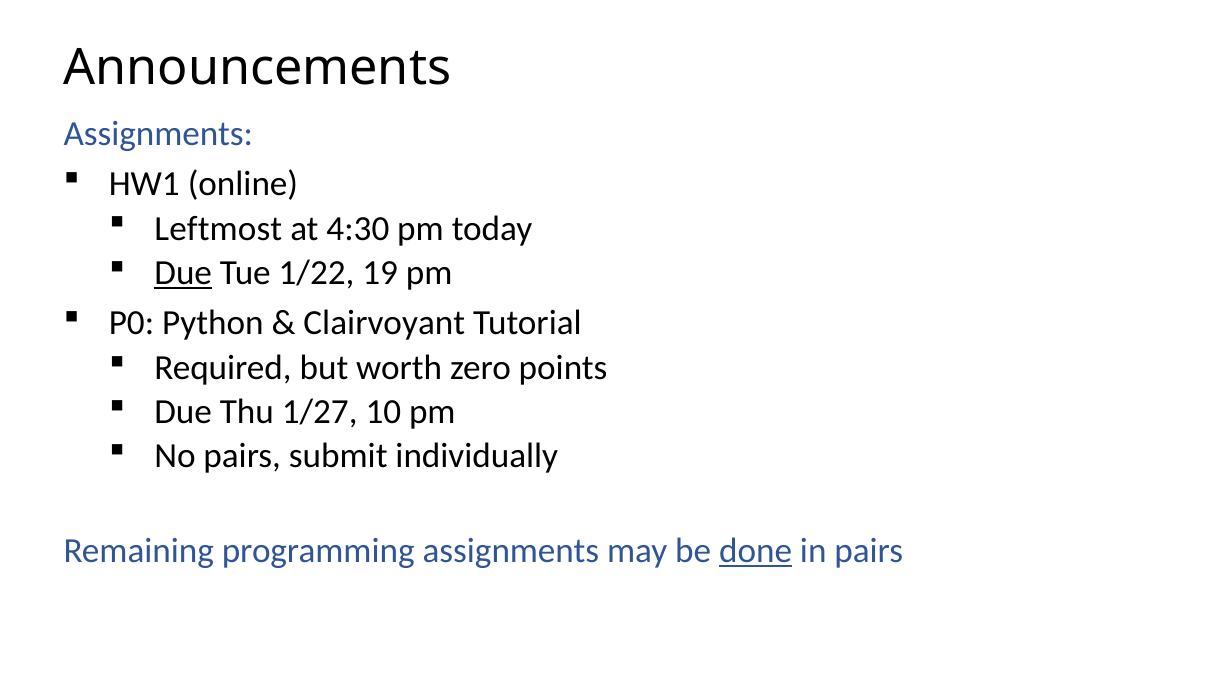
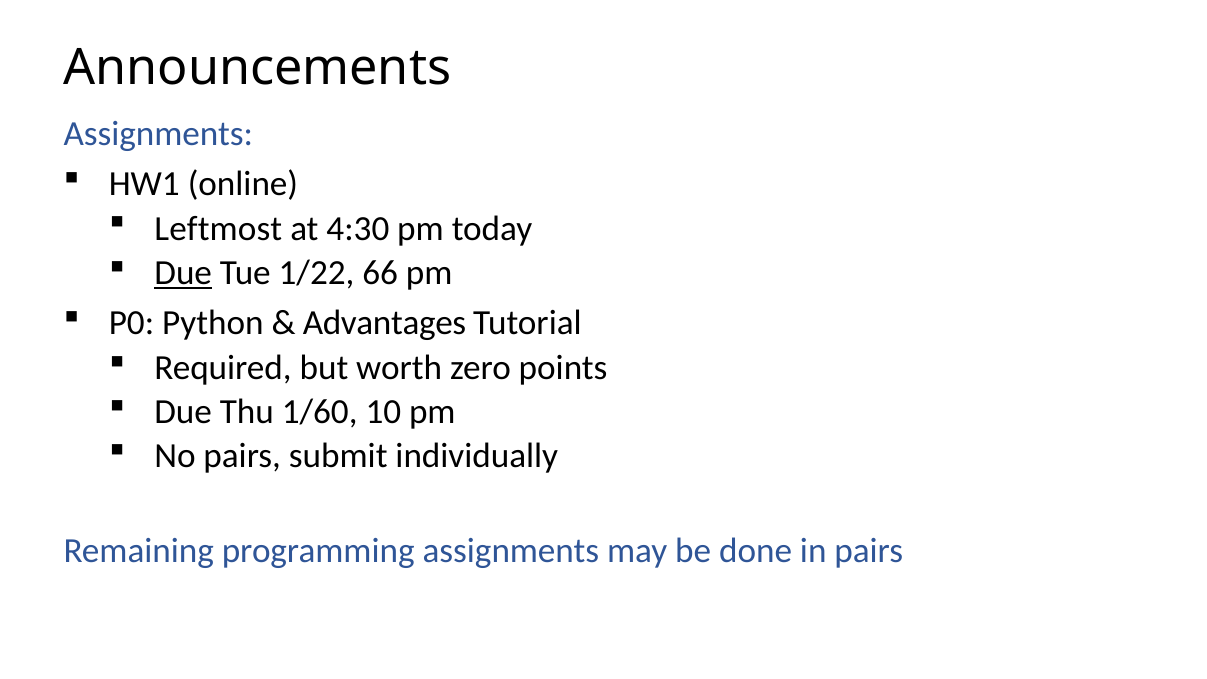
19: 19 -> 66 (380, 273)
Clairvoyant: Clairvoyant -> Advantages (384, 323)
1/27: 1/27 -> 1/60 (320, 412)
done underline: present -> none (756, 551)
